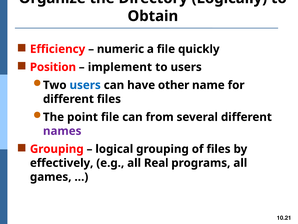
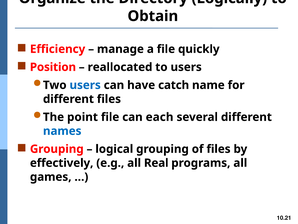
numeric: numeric -> manage (120, 49)
implement: implement -> reallocated (120, 67)
other: other -> catch (174, 85)
from: from -> each (160, 117)
names colour: purple -> blue (62, 131)
